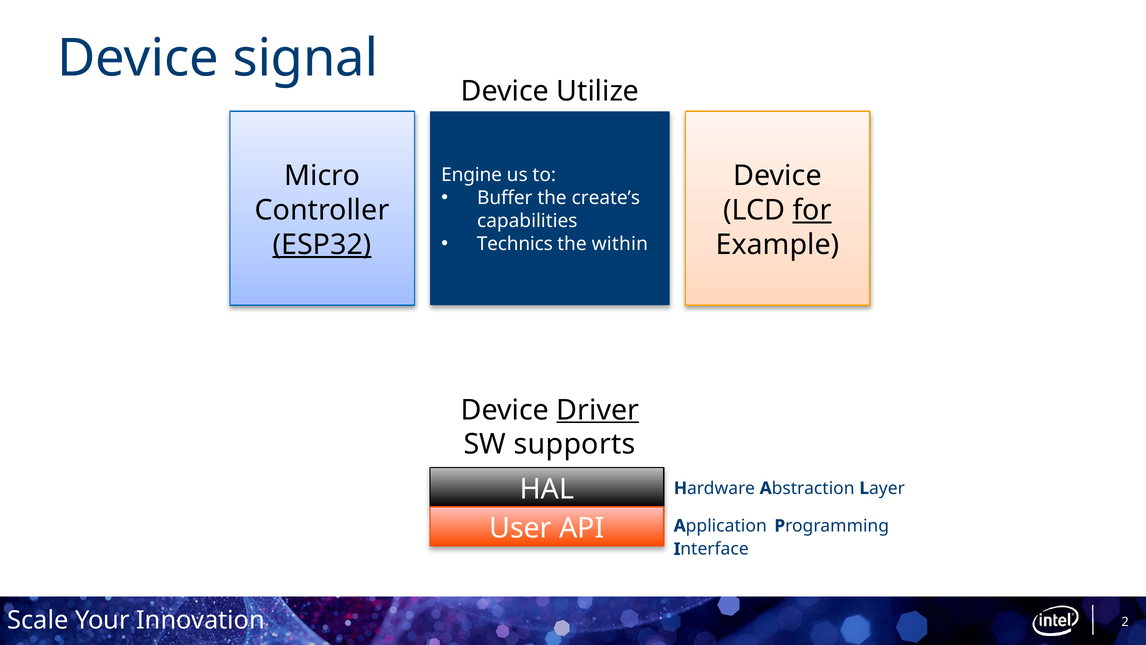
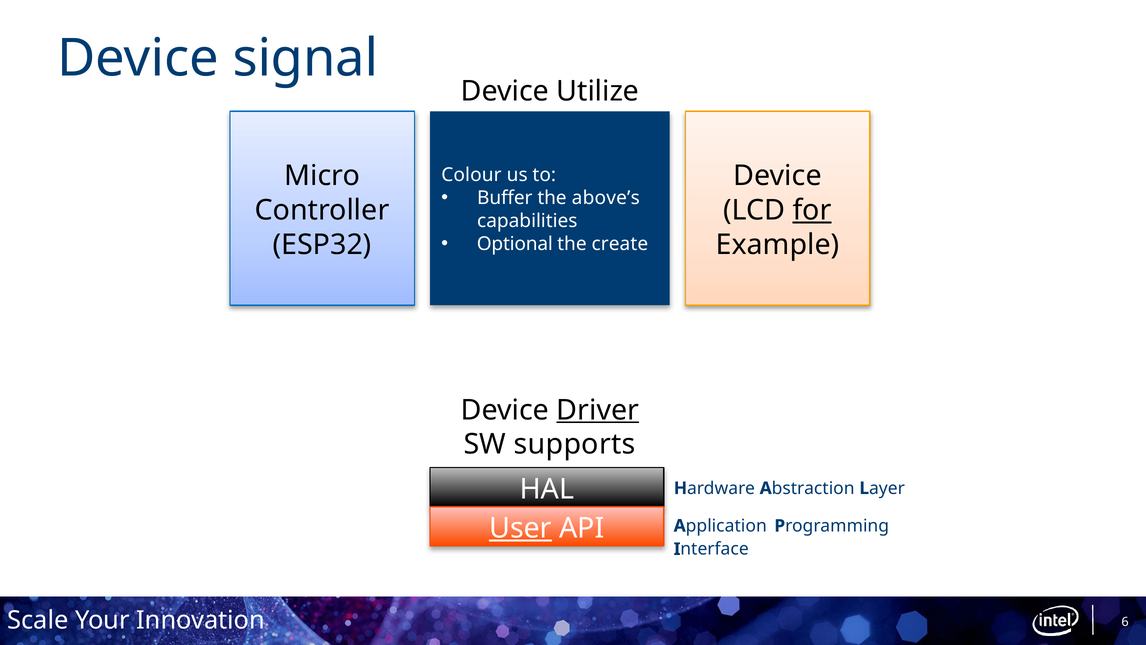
Engine: Engine -> Colour (471, 175)
create’s: create’s -> above’s (606, 198)
Technics: Technics -> Optional (515, 244)
within: within -> create (620, 244)
ESP32 underline: present -> none (322, 245)
User underline: none -> present (521, 528)
2: 2 -> 6 (1125, 621)
